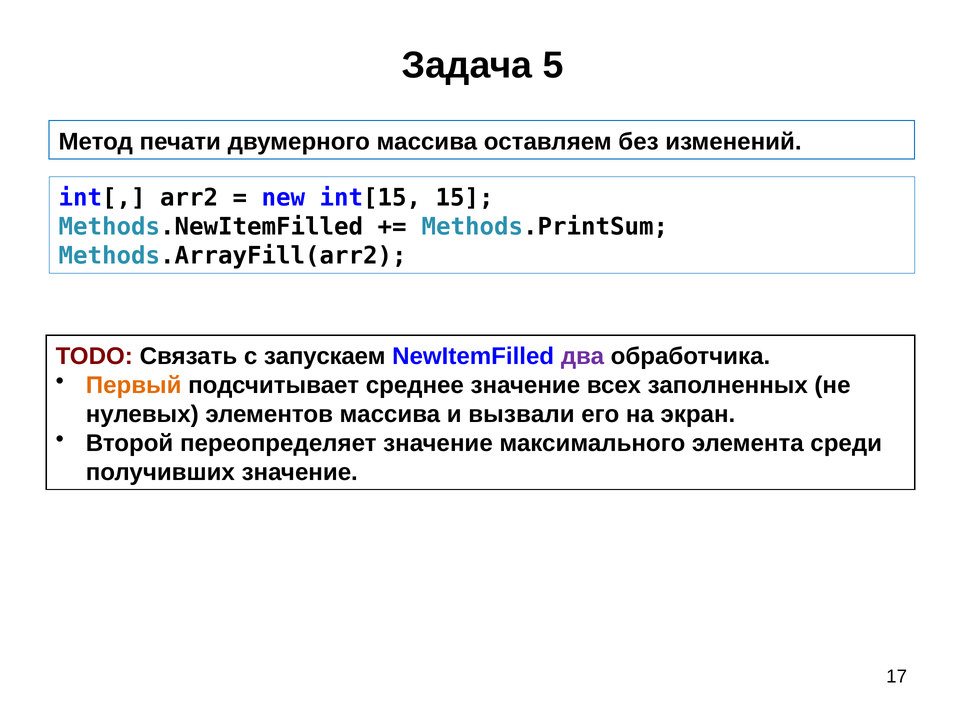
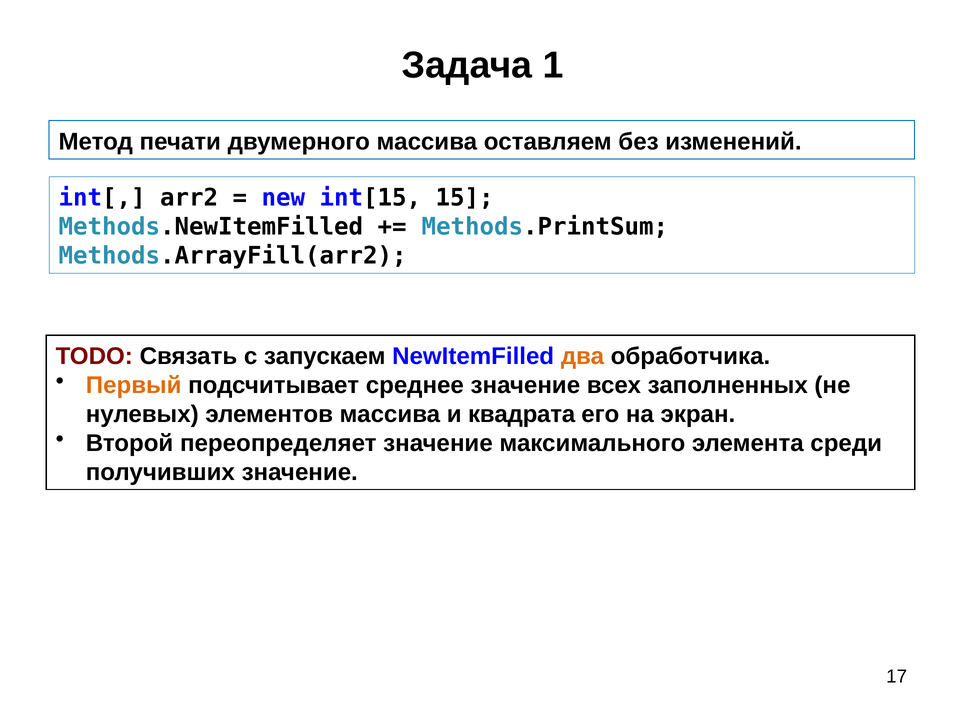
5: 5 -> 1 (553, 65)
два colour: purple -> orange (583, 356)
вызвали: вызвали -> квадрата (522, 414)
